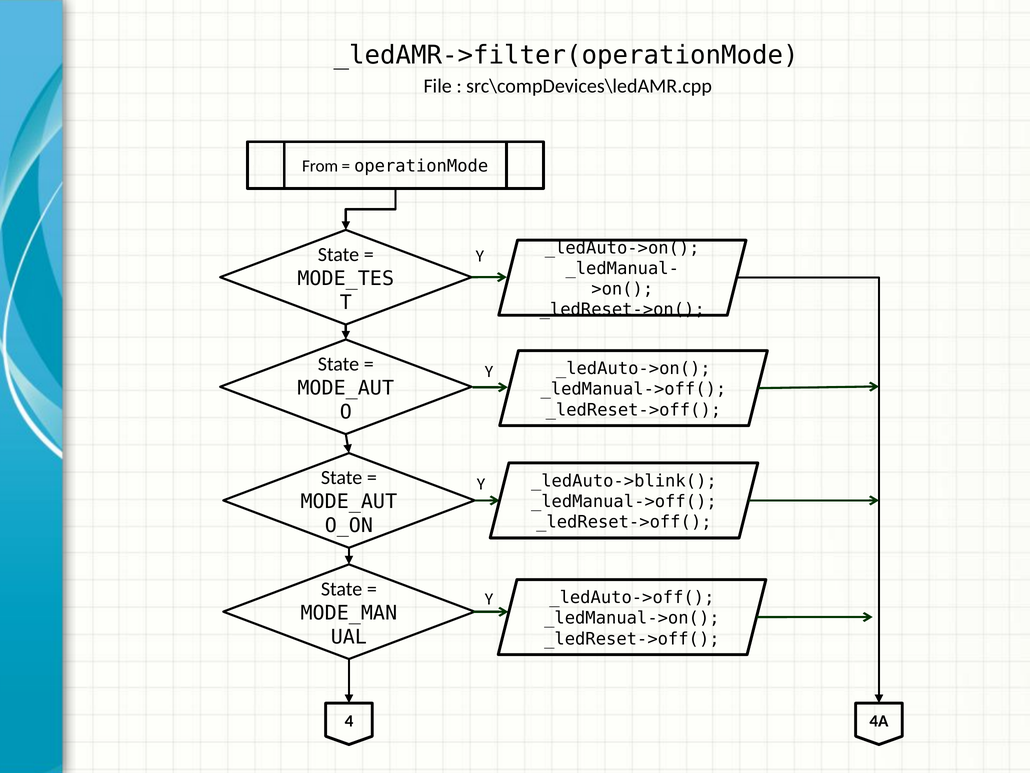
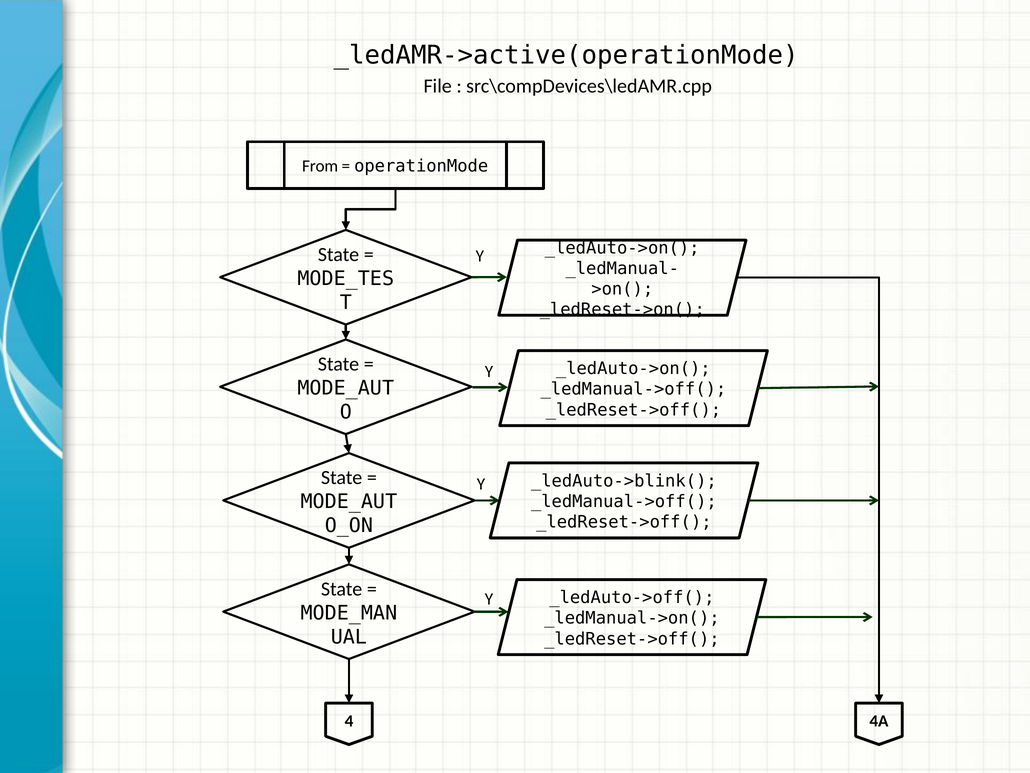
_ledAMR->filter(operationMode: _ledAMR->filter(operationMode -> _ledAMR->active(operationMode (566, 55)
